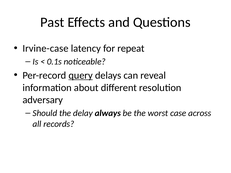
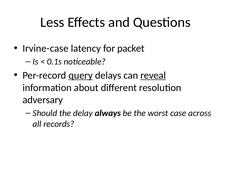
Past: Past -> Less (52, 22)
repeat: repeat -> packet (131, 48)
reveal underline: none -> present (153, 75)
